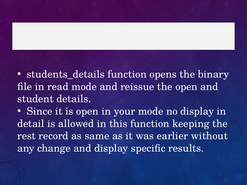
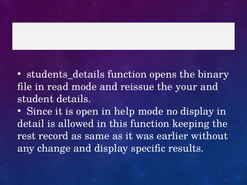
the open: open -> your (186, 87)
your: your -> help (124, 111)
